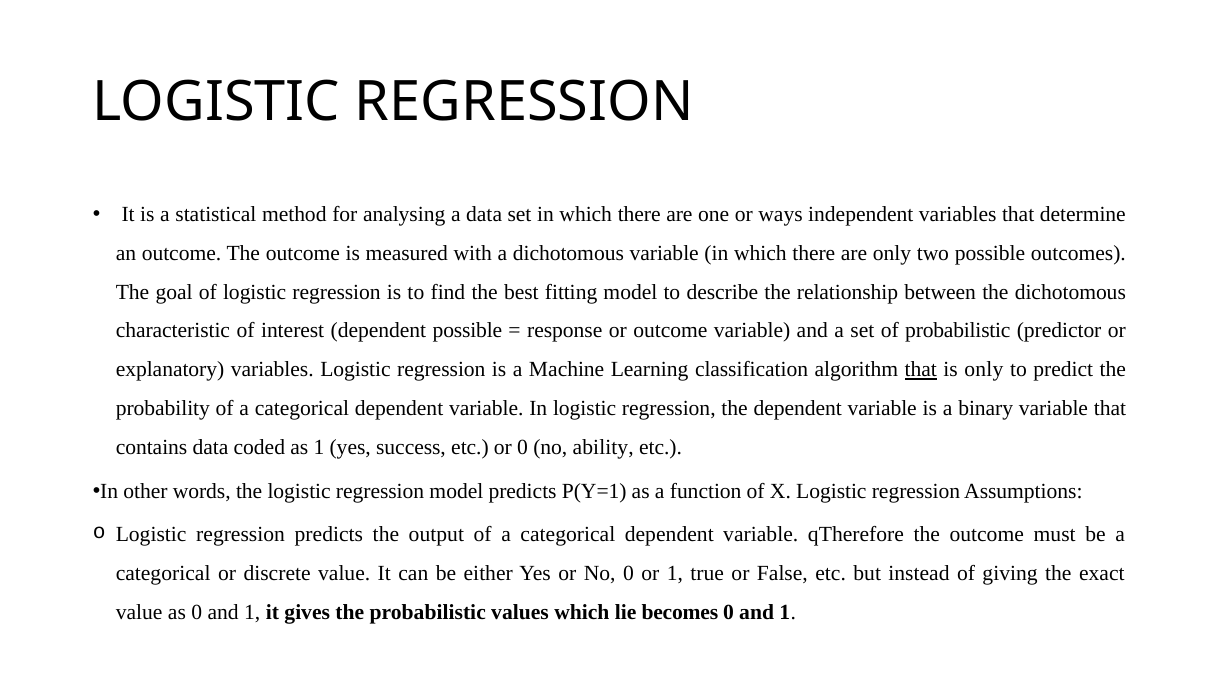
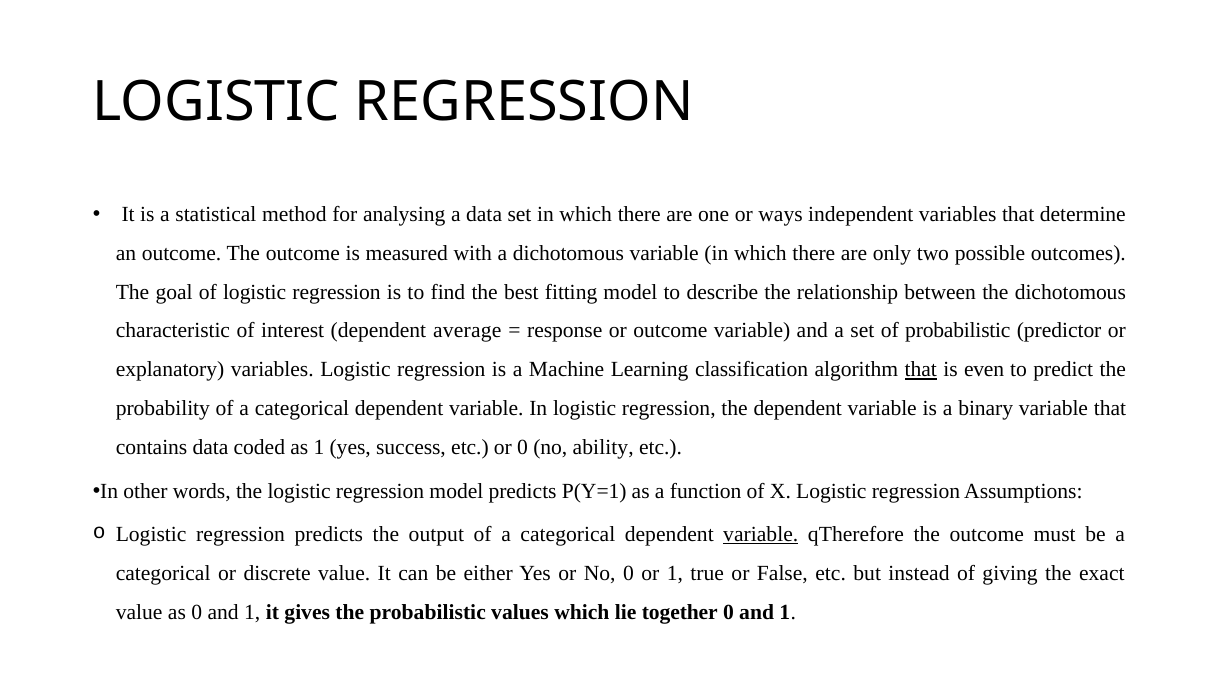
dependent possible: possible -> average (467, 331)
is only: only -> even (984, 370)
variable underline: none -> present (761, 535)
becomes: becomes -> together (680, 613)
